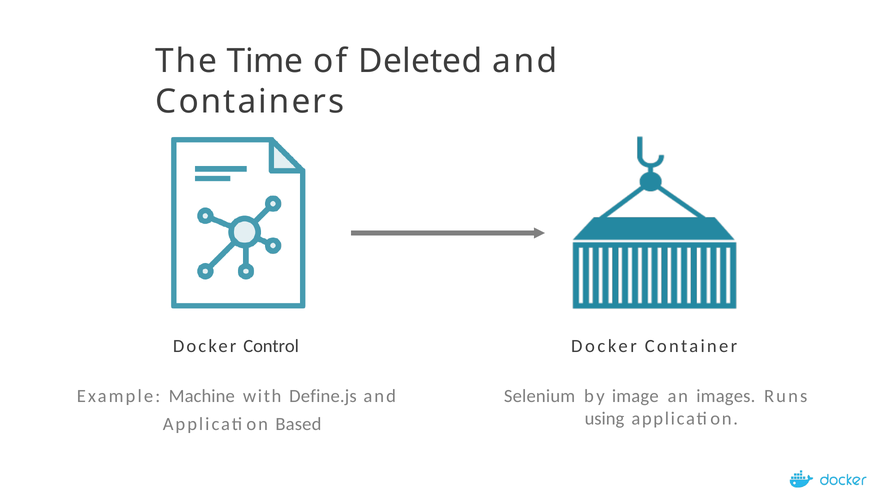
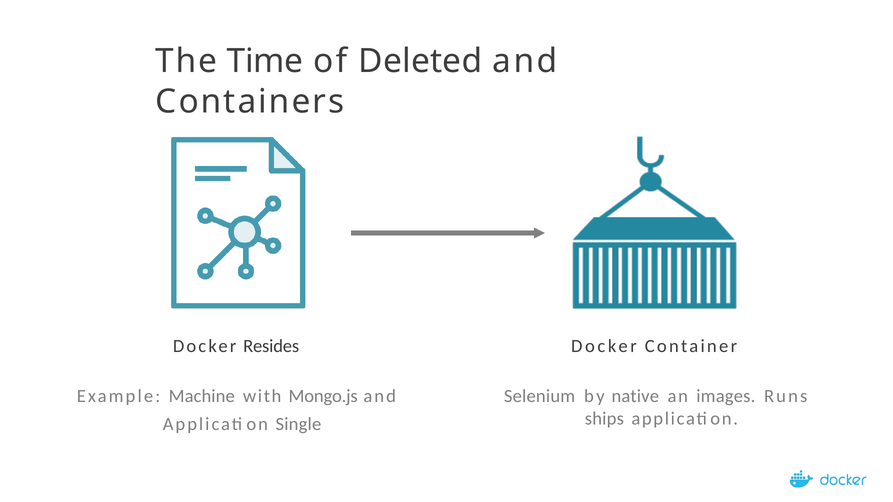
Control: Control -> Resides (271, 346)
Define.js: Define.js -> Mongo.js (323, 396)
image: image -> native (635, 396)
using: using -> ships (604, 419)
Based: Based -> Single (298, 424)
